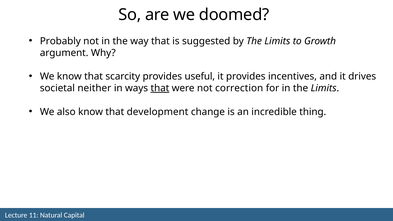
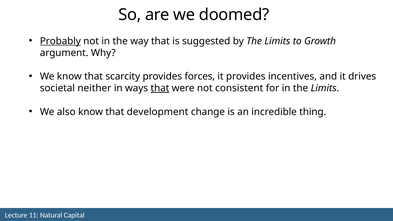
Probably underline: none -> present (60, 41)
useful: useful -> forces (200, 76)
correction: correction -> consistent (239, 88)
